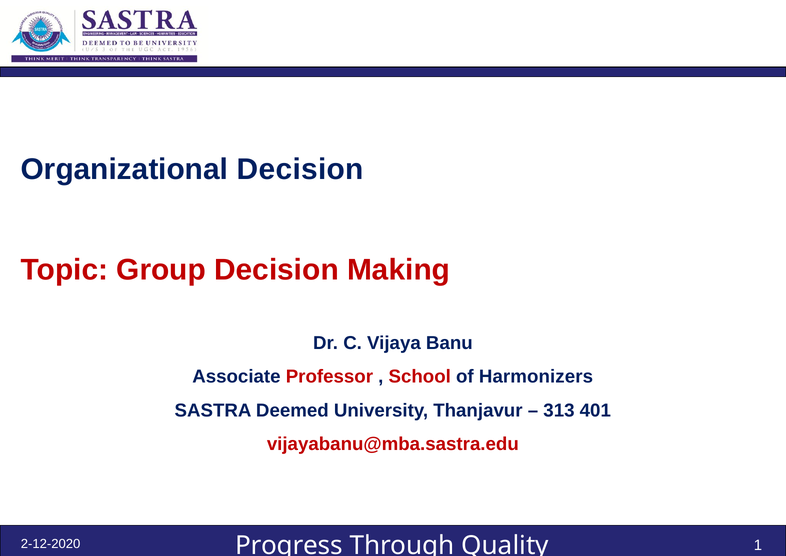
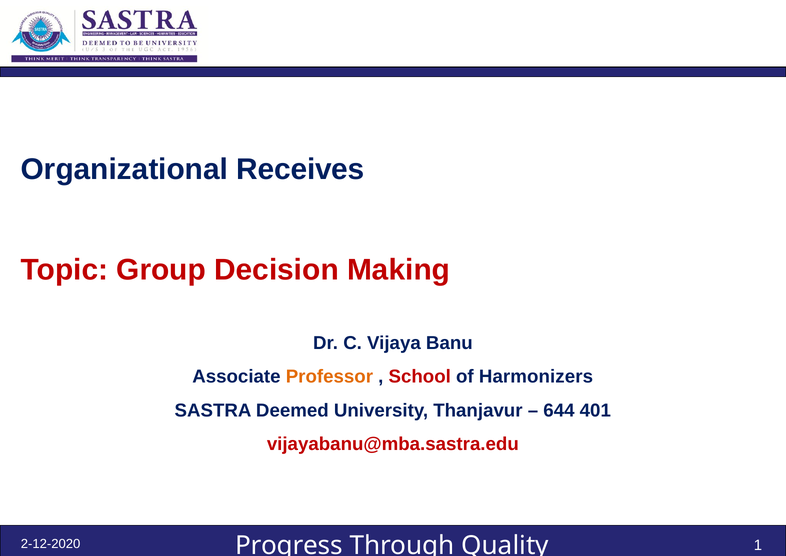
Organizational Decision: Decision -> Receives (300, 169)
Professor colour: red -> orange (329, 377)
313: 313 -> 644 (559, 410)
